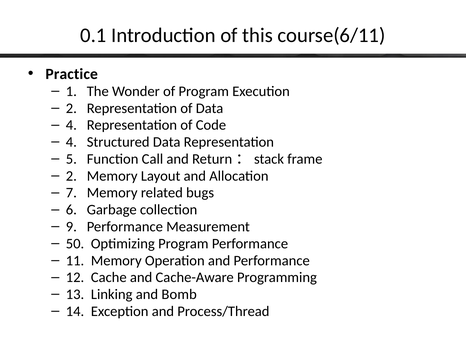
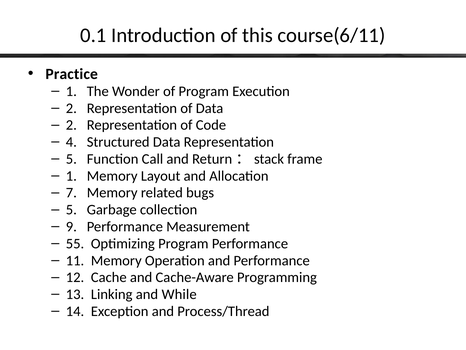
4: 4 -> 2 (71, 125)
2: 2 -> 1 (71, 176)
6: 6 -> 5 (71, 209)
50: 50 -> 55 (75, 243)
Bomb: Bomb -> While (179, 294)
